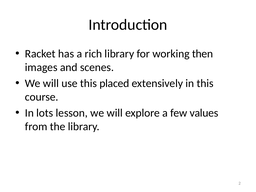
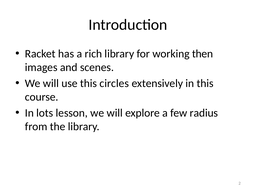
placed: placed -> circles (114, 83)
values: values -> radius (204, 113)
